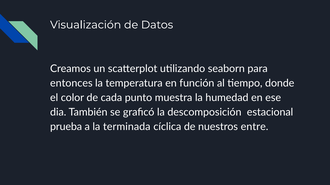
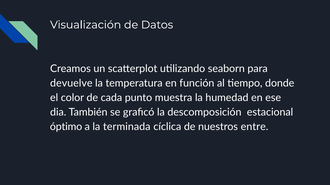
entonces: entonces -> devuelve (71, 83)
prueba: prueba -> óptimo (66, 127)
